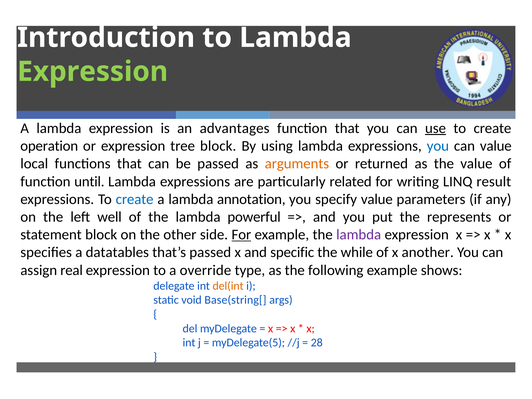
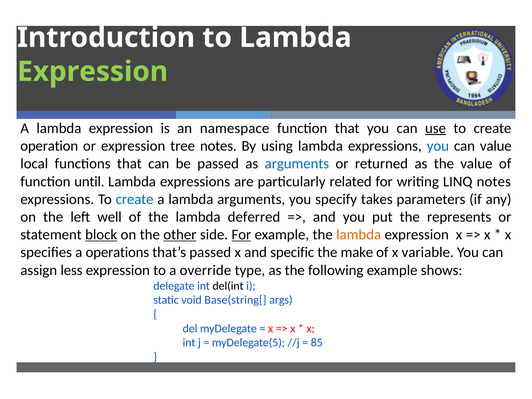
advantages: advantages -> namespace (235, 128)
tree block: block -> notes (218, 146)
arguments colour: orange -> blue (297, 164)
LINQ result: result -> notes (494, 181)
lambda annotation: annotation -> arguments (251, 199)
specify value: value -> takes (377, 199)
powerful: powerful -> deferred (254, 217)
block underline: none -> present (101, 235)
other underline: none -> present (180, 235)
lambda colour: purple -> orange (359, 235)
datatables: datatables -> operations (117, 252)
while: while -> make (357, 252)
another: another -> variable (428, 252)
real: real -> less (72, 270)
del(int colour: orange -> black (228, 286)
28: 28 -> 85 (317, 343)
